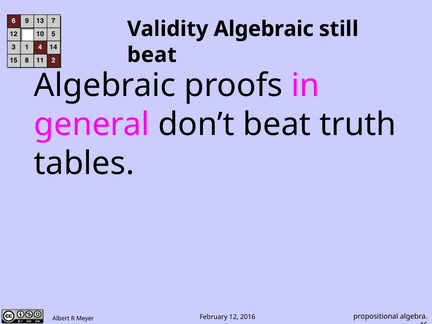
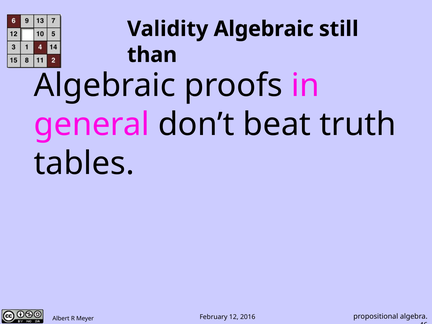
beat: beat -> than (152, 55)
